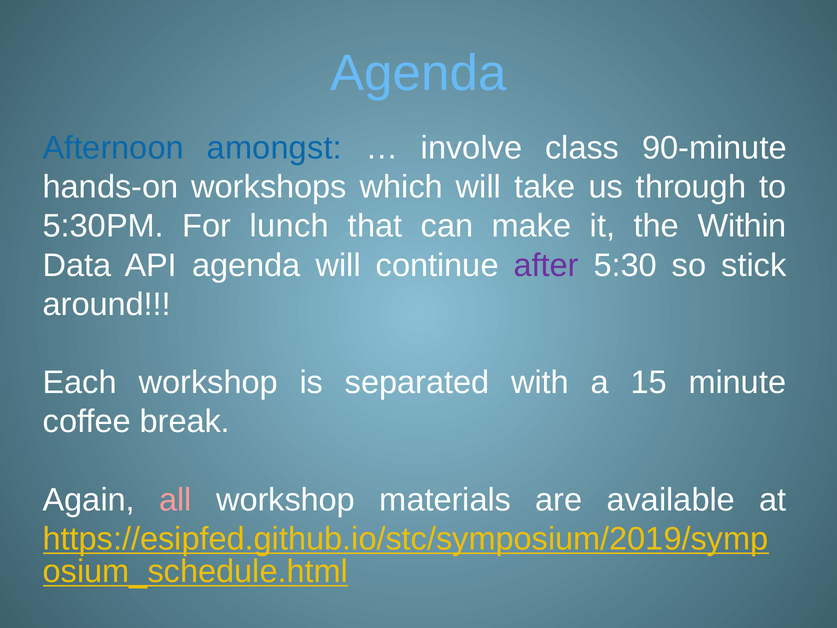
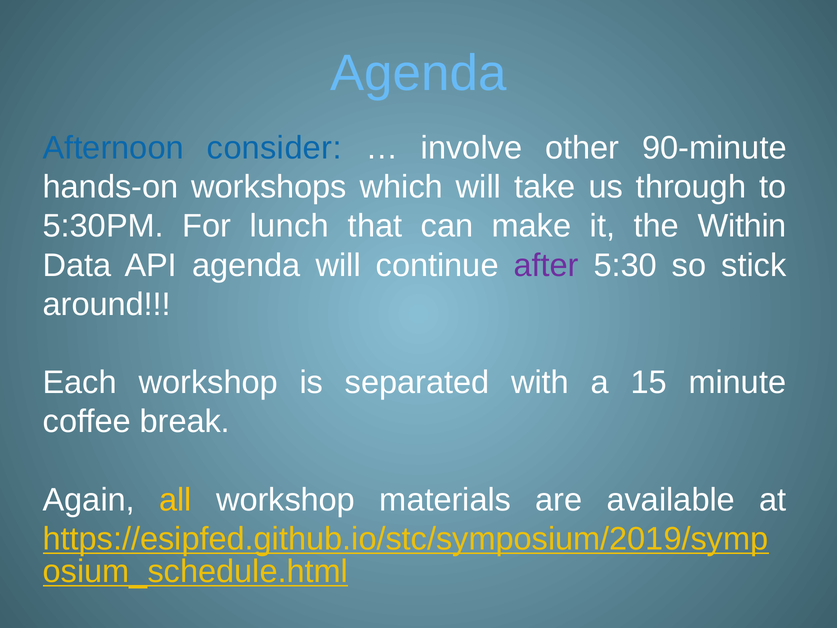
amongst: amongst -> consider (274, 148)
class: class -> other (582, 148)
all colour: pink -> yellow (175, 500)
